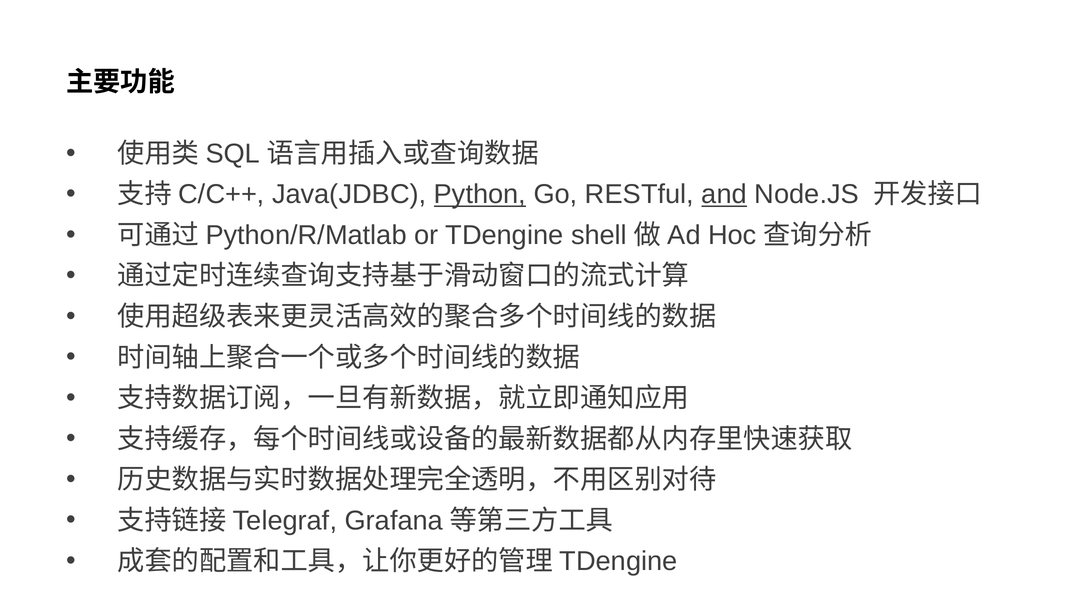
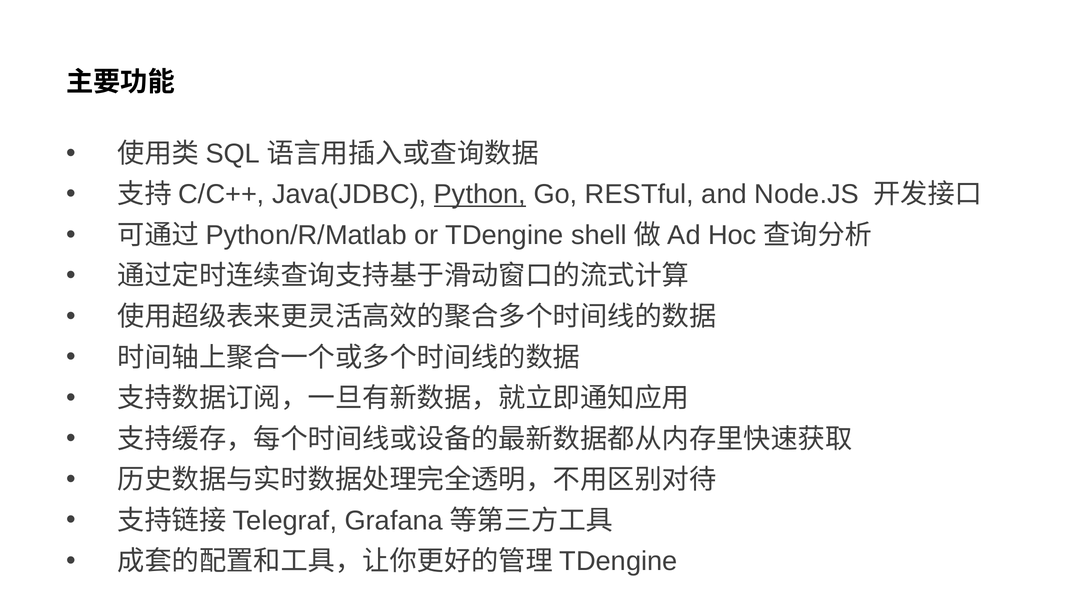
and underline: present -> none (724, 194)
